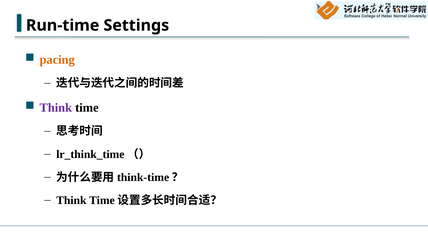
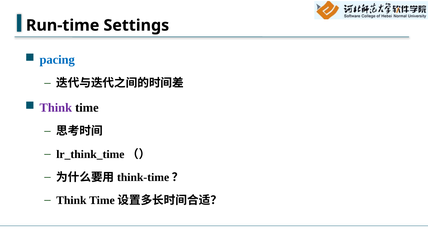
pacing colour: orange -> blue (57, 60)
